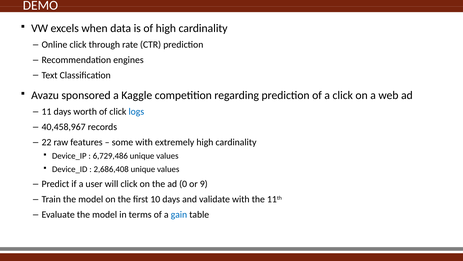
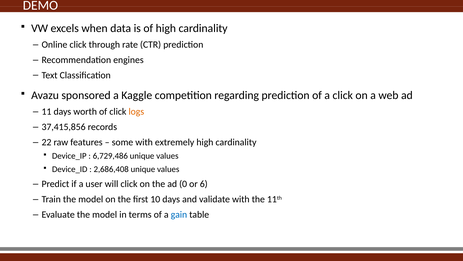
logs colour: blue -> orange (136, 111)
40,458,967: 40,458,967 -> 37,415,856 (64, 127)
9: 9 -> 6 (204, 184)
